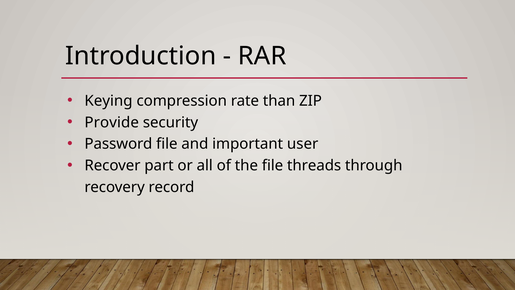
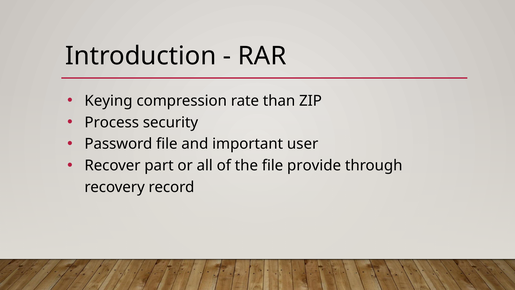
Provide: Provide -> Process (112, 122)
threads: threads -> provide (314, 165)
